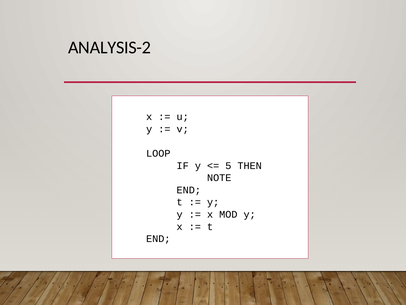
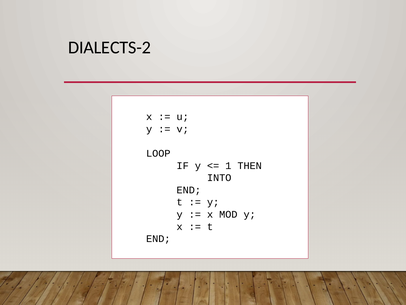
ANALYSIS-2: ANALYSIS-2 -> DIALECTS-2 (110, 47)
5: 5 -> 1 (228, 165)
NOTE: NOTE -> INTO (219, 178)
